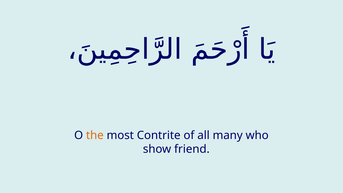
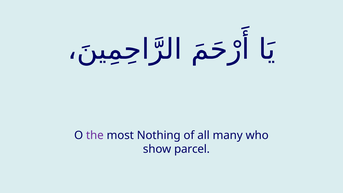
the colour: orange -> purple (95, 135)
Contrite: Contrite -> Nothing (159, 135)
friend: friend -> parcel (192, 149)
